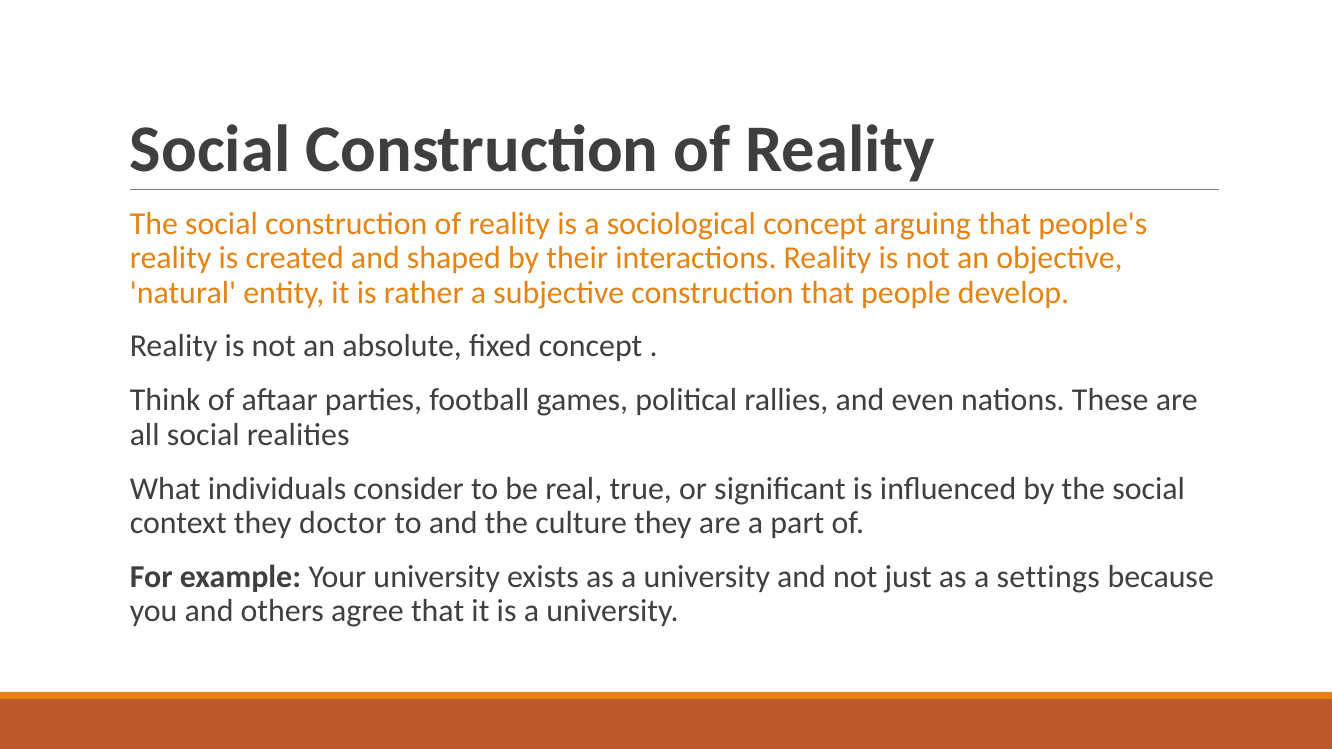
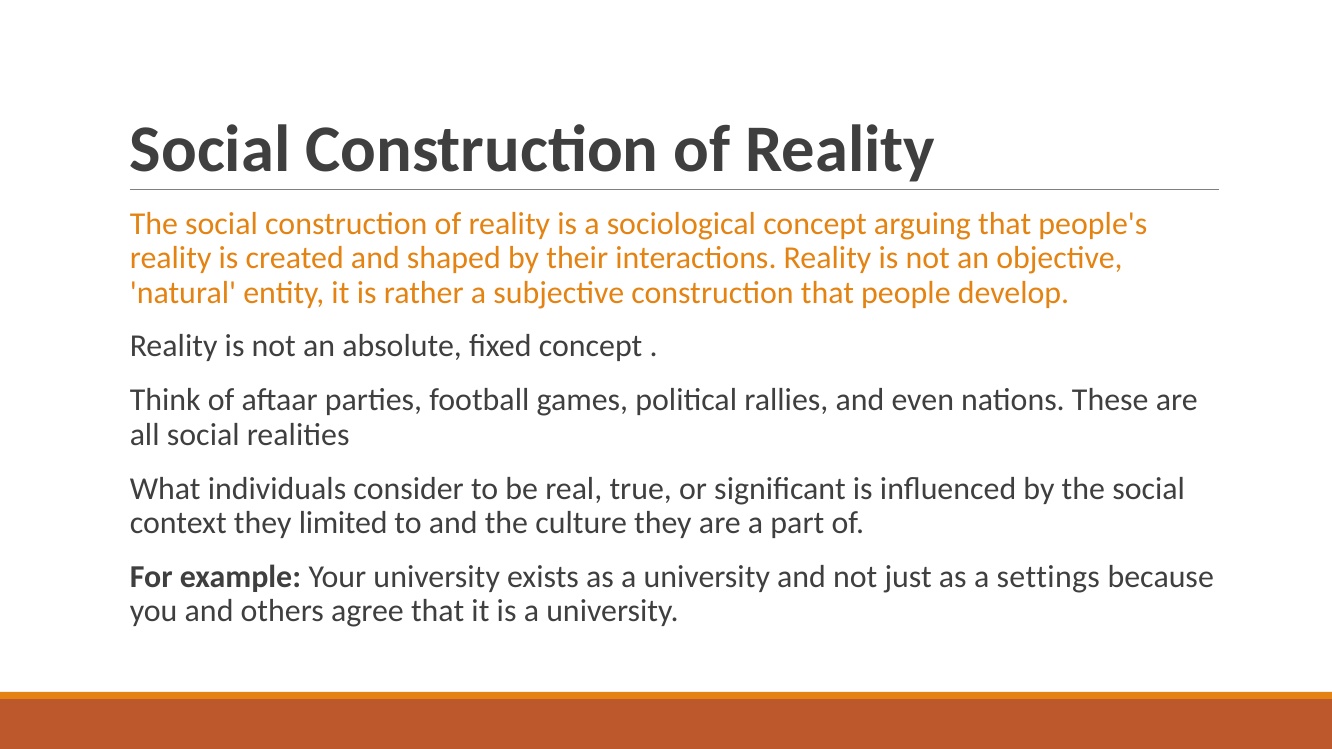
doctor: doctor -> limited (343, 523)
